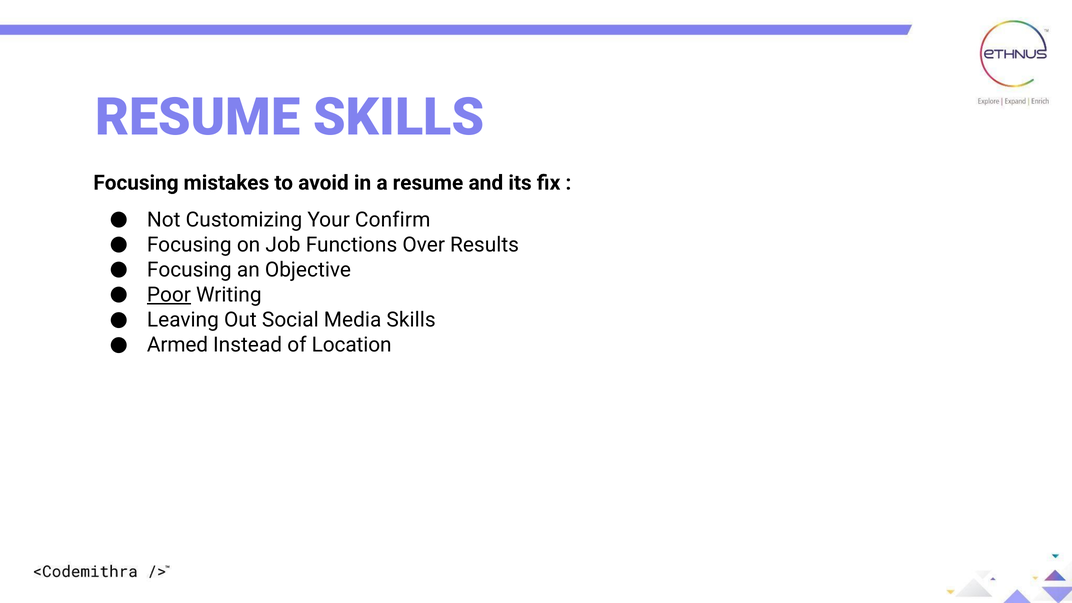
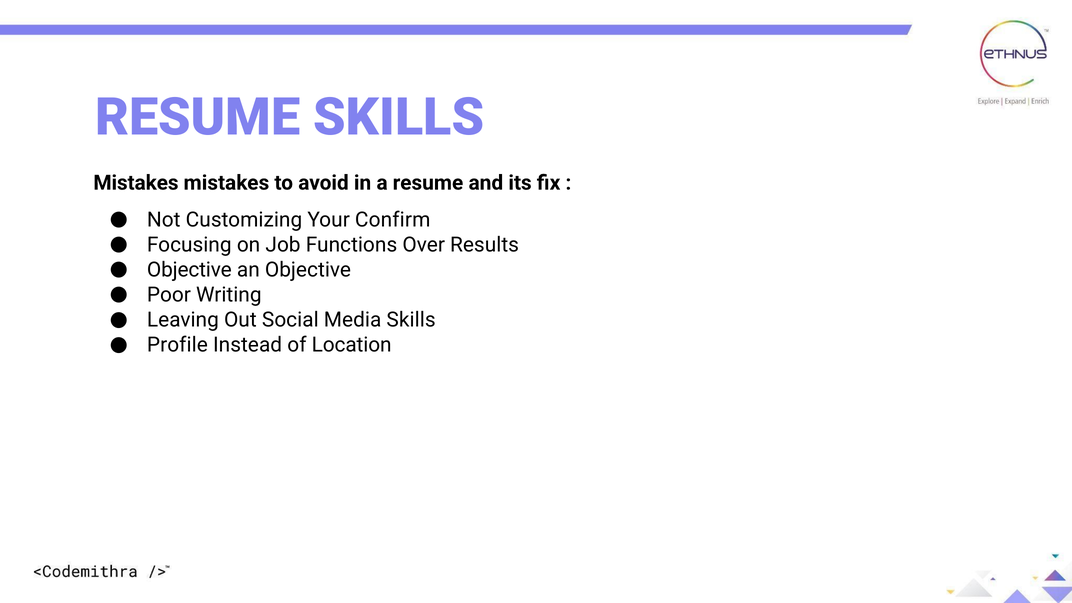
Focusing: Focusing -> Mistakes (136, 183)
Focusing: Focusing -> Objective (189, 270)
Poor underline: present -> none (169, 295)
Armed: Armed -> Profile (177, 345)
